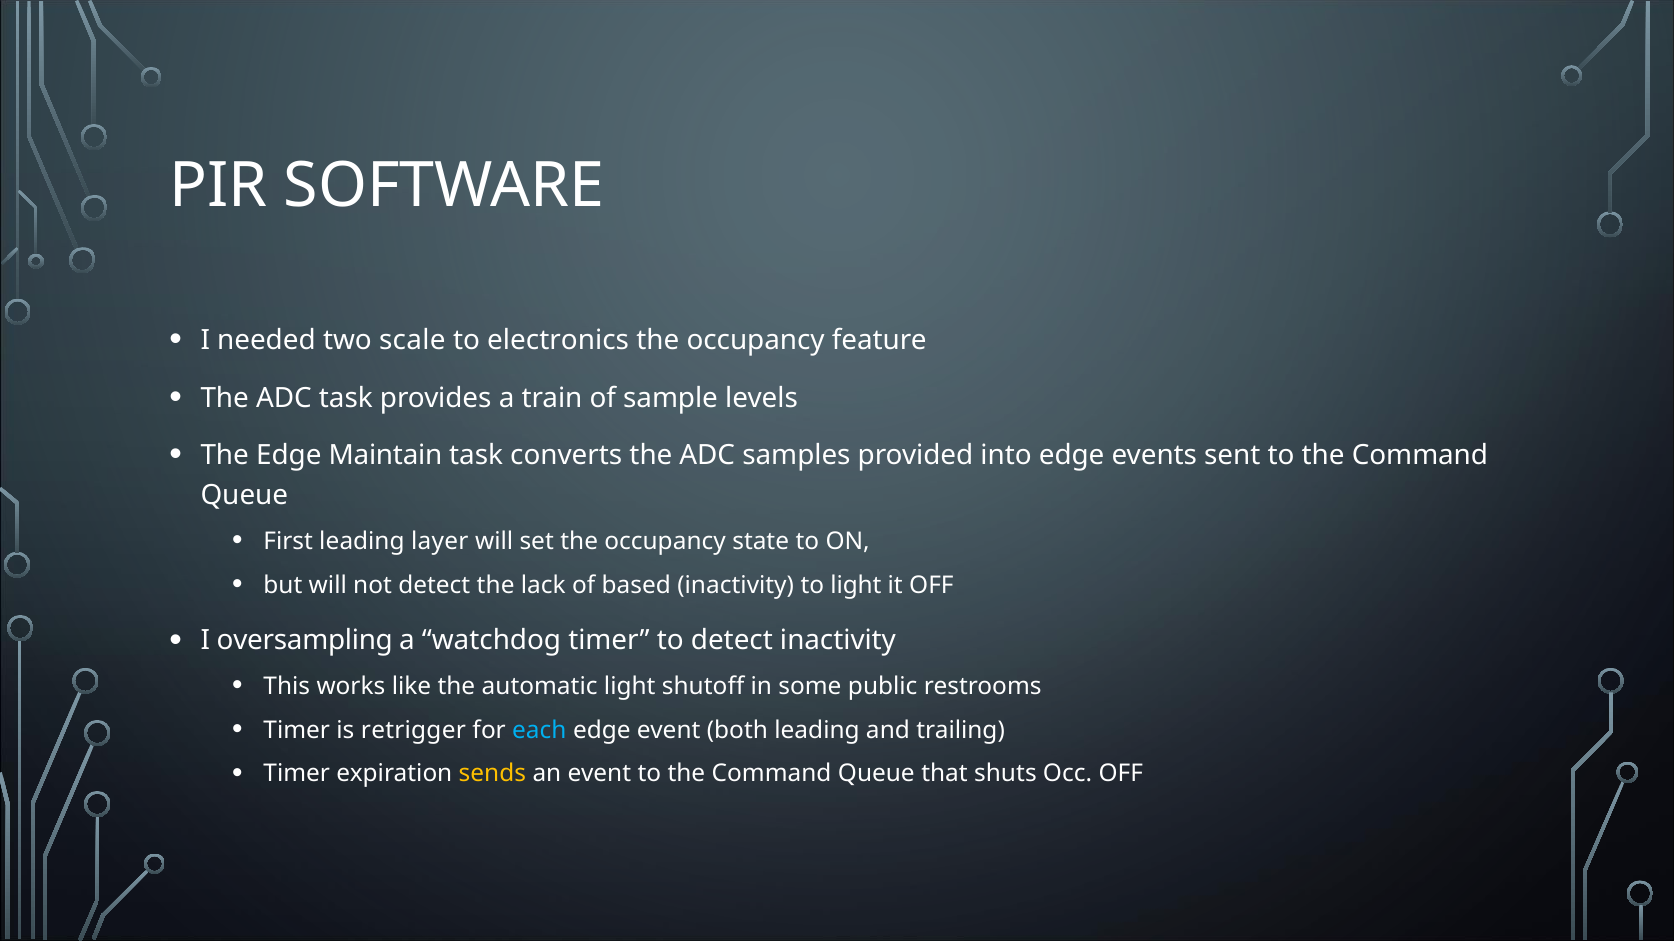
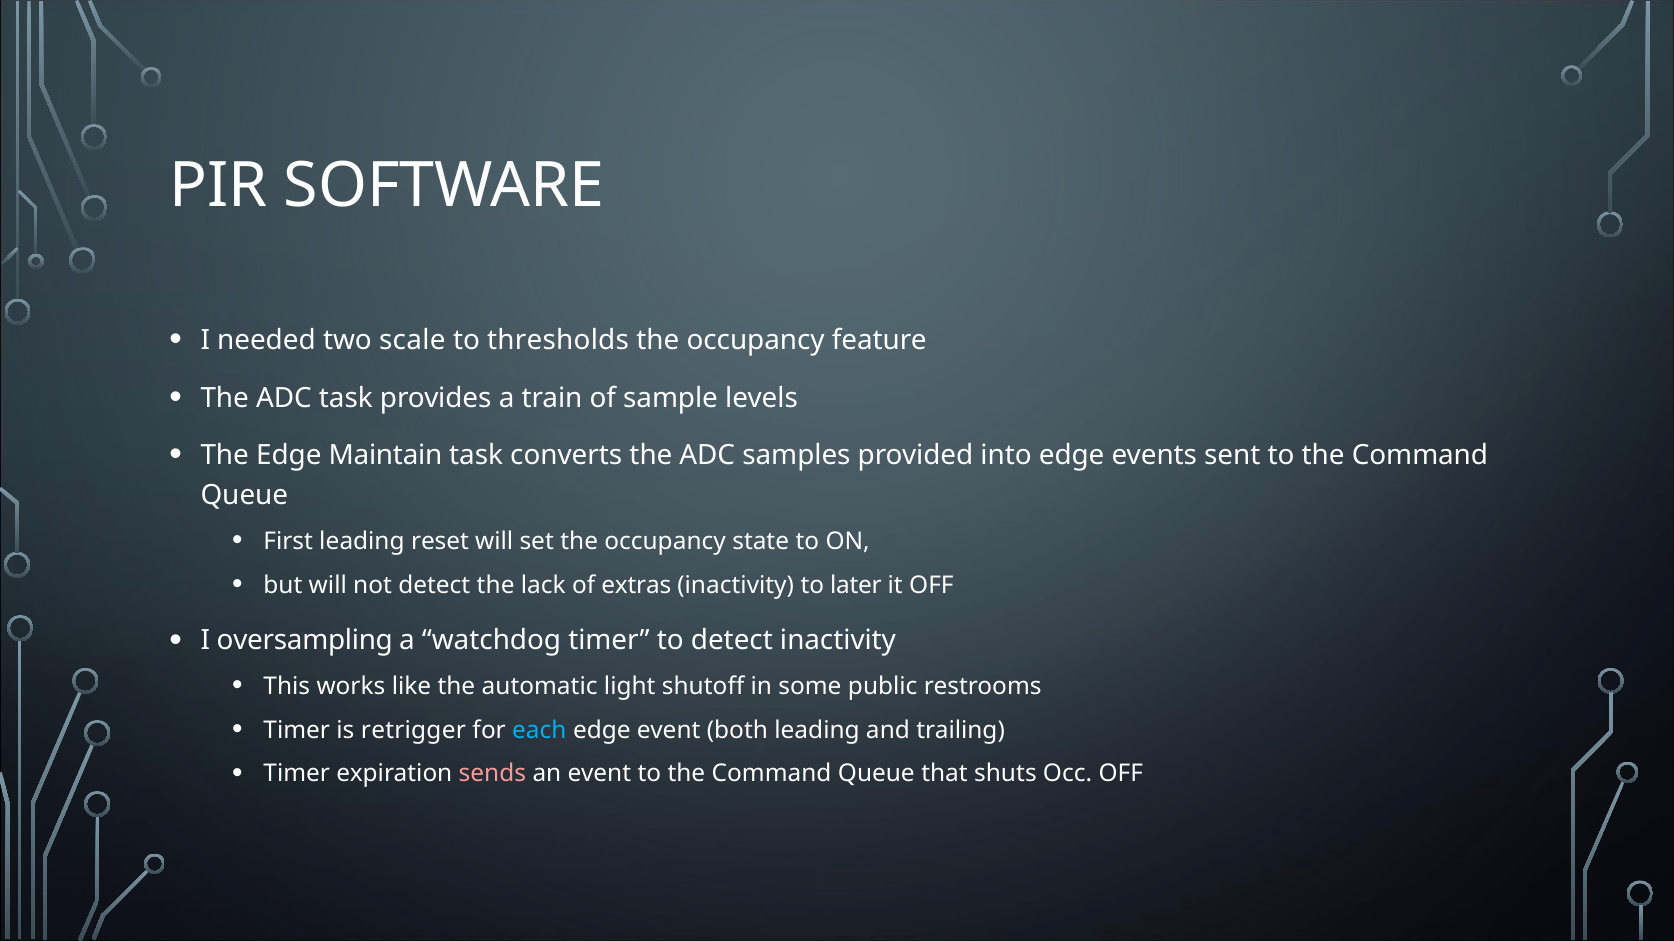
electronics: electronics -> thresholds (558, 341)
layer: layer -> reset (440, 541)
based: based -> extras (636, 585)
to light: light -> later (856, 585)
sends colour: yellow -> pink (492, 774)
